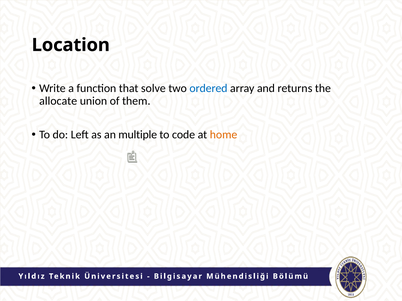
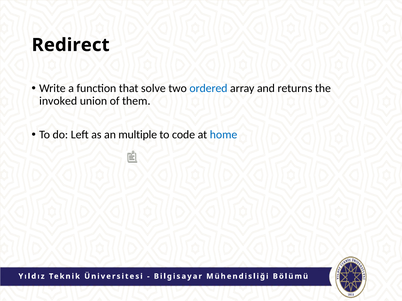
Location: Location -> Redirect (71, 45)
allocate: allocate -> invoked (58, 101)
home colour: orange -> blue (224, 135)
